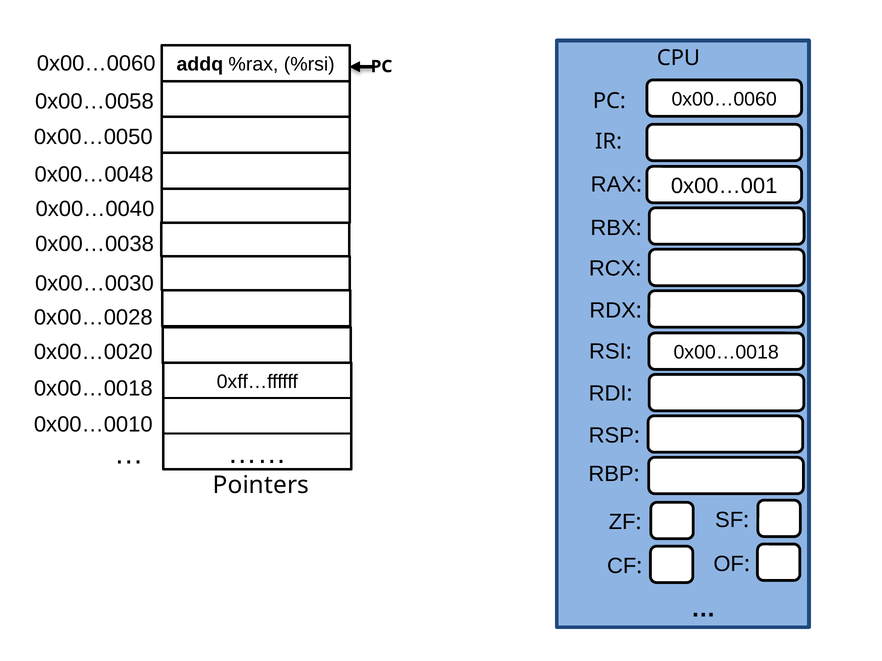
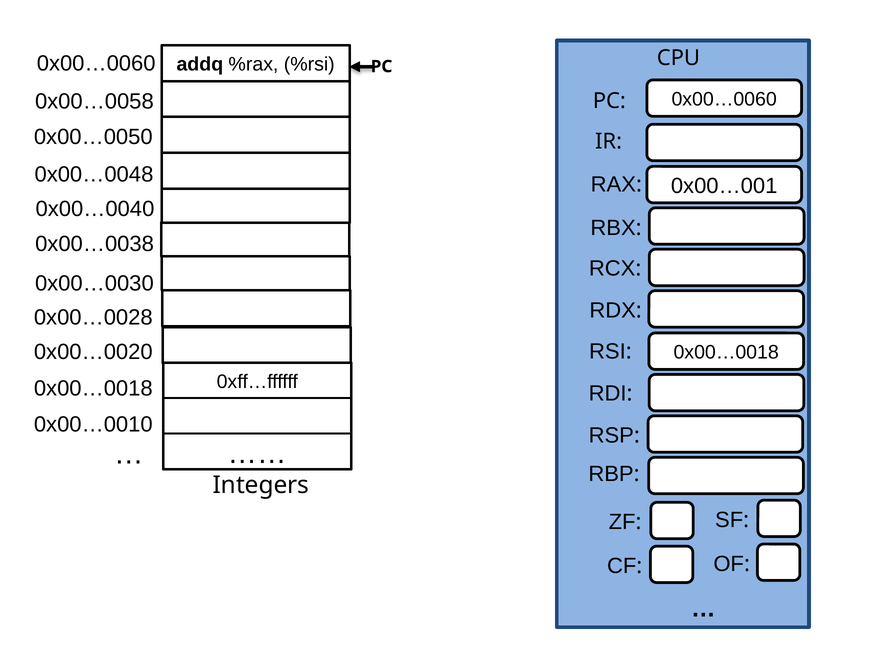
Pointers: Pointers -> Integers (261, 485)
